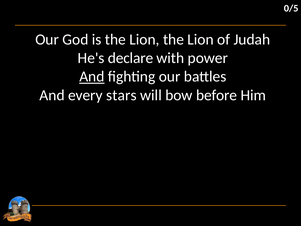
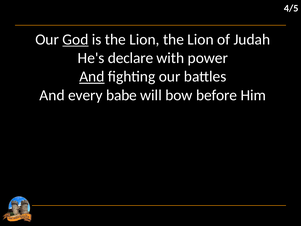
0/5: 0/5 -> 4/5 (291, 8)
God underline: none -> present (75, 39)
stars: stars -> babe (121, 95)
